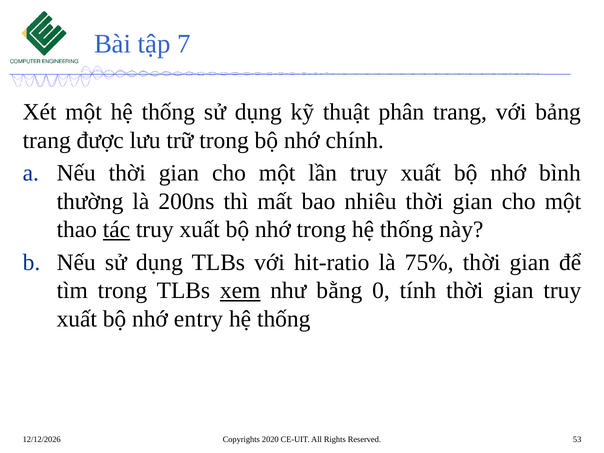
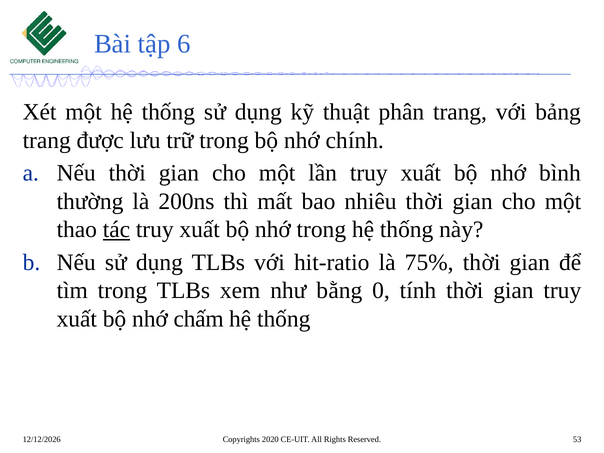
7: 7 -> 6 (184, 44)
xem underline: present -> none (240, 291)
entry: entry -> chấm (199, 319)
